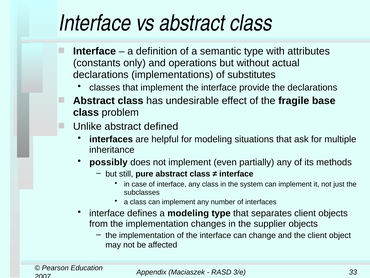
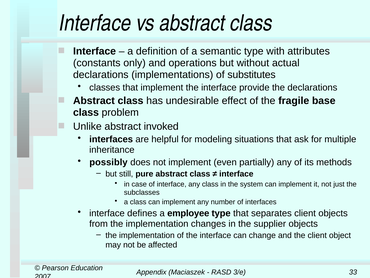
defined: defined -> invoked (161, 126)
a modeling: modeling -> employee (188, 213)
